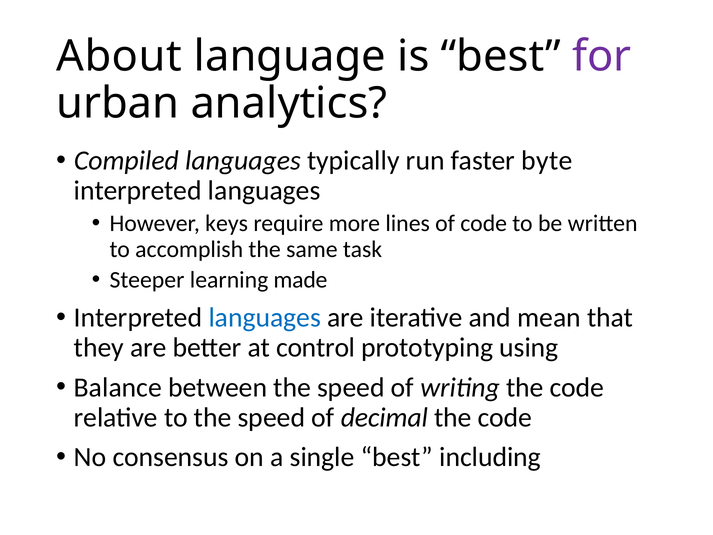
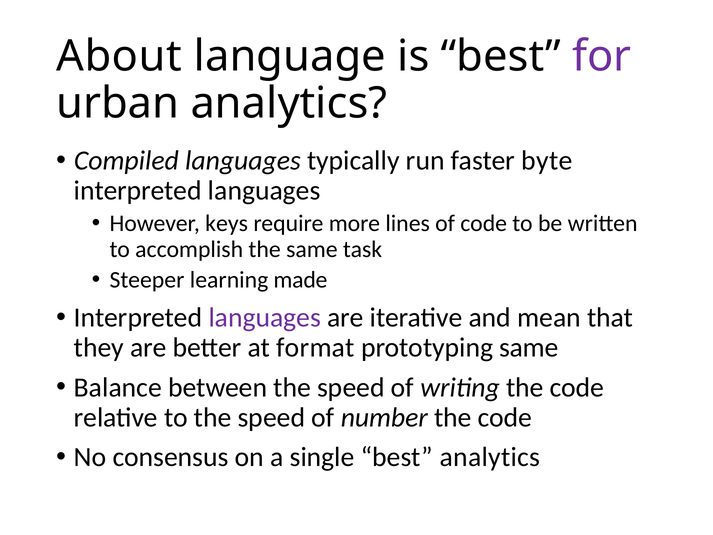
languages colour: blue -> purple (265, 317)
control: control -> format (315, 347)
prototyping using: using -> same (529, 347)
decimal: decimal -> number (384, 417)
best including: including -> analytics (490, 457)
